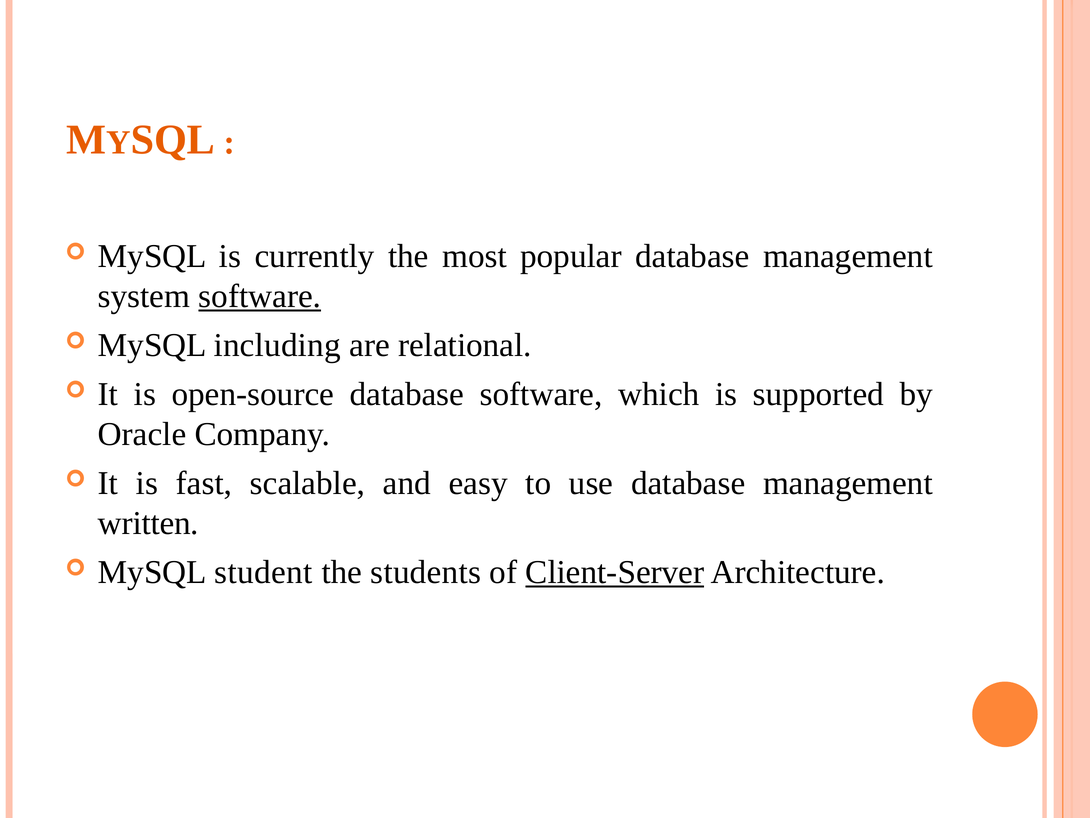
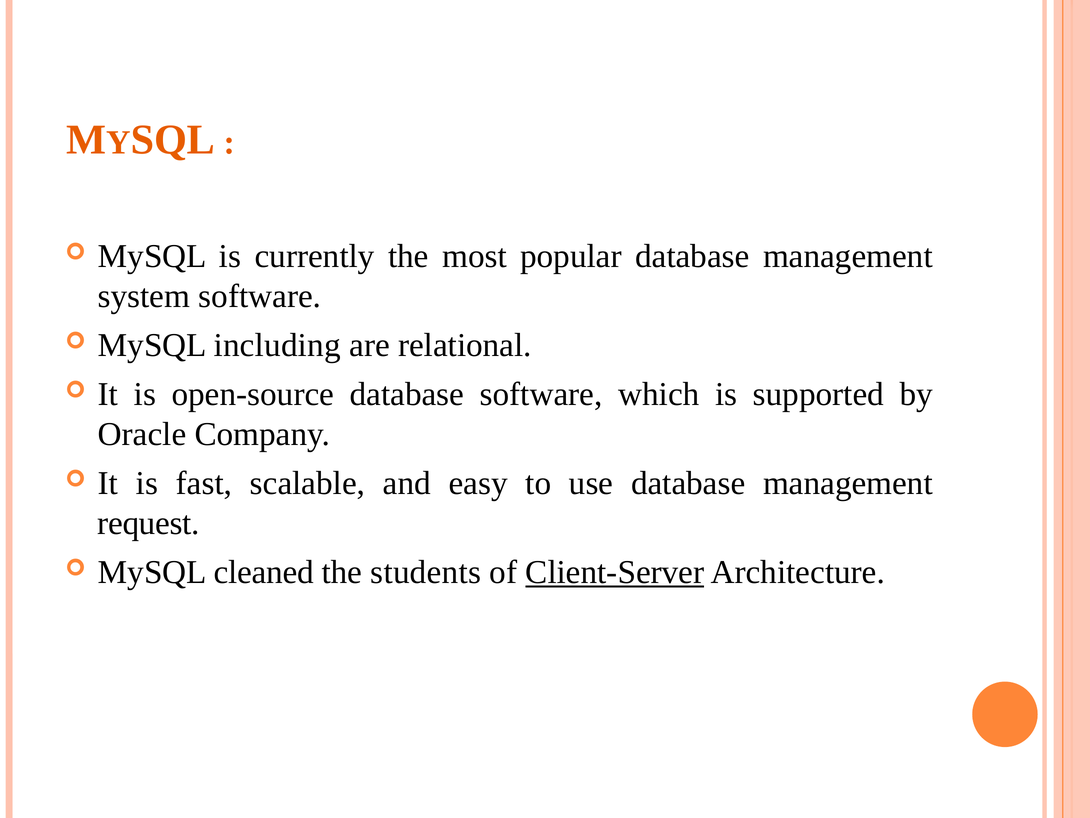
software underline: present -> none (260, 296)
written: written -> request (148, 523)
student: student -> cleaned (264, 572)
